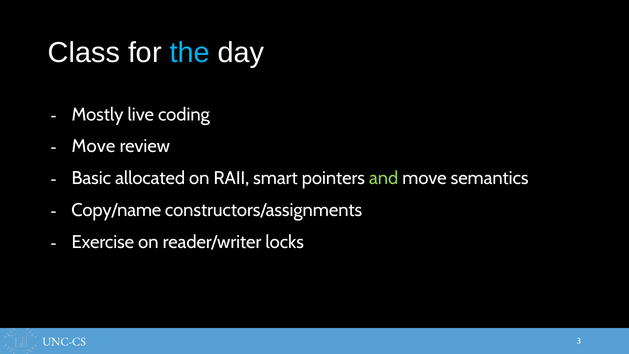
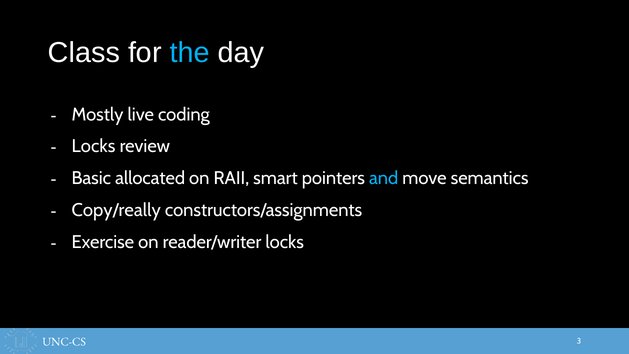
Move: Move -> Locks (93, 146)
and colour: light green -> light blue (384, 178)
Copy/name: Copy/name -> Copy/really (116, 210)
